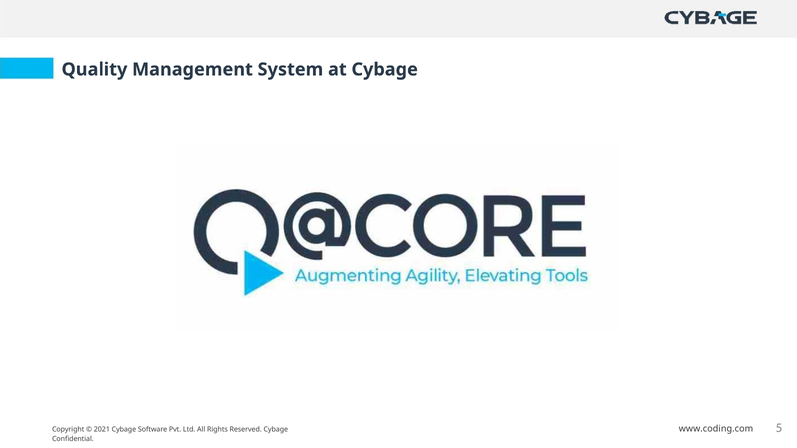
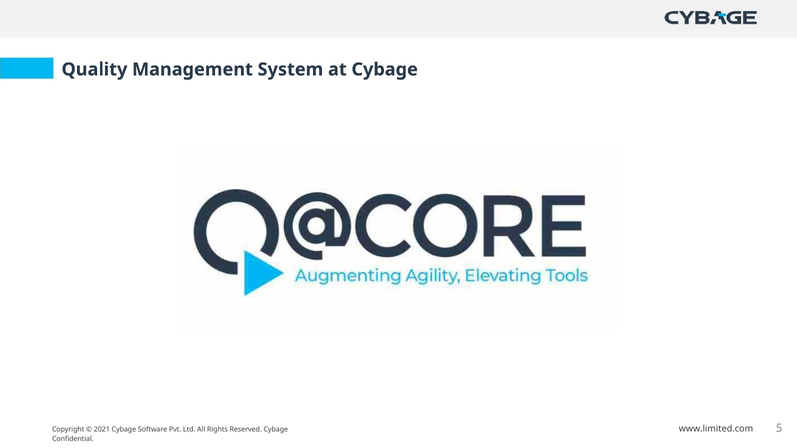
www.coding.com: www.coding.com -> www.limited.com (716, 429)
